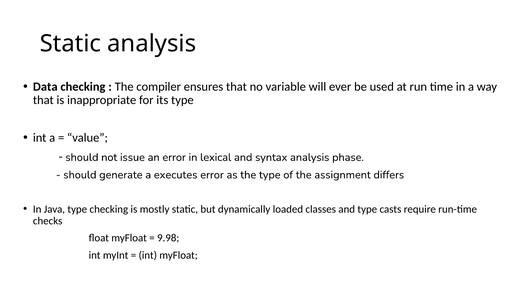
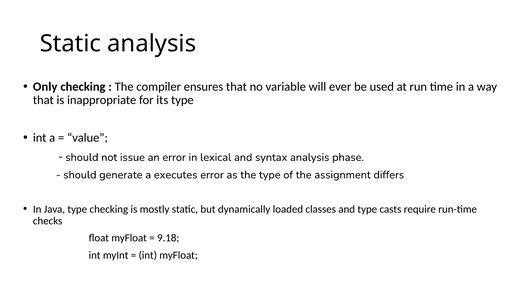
Data: Data -> Only (45, 87)
9.98: 9.98 -> 9.18 (168, 238)
